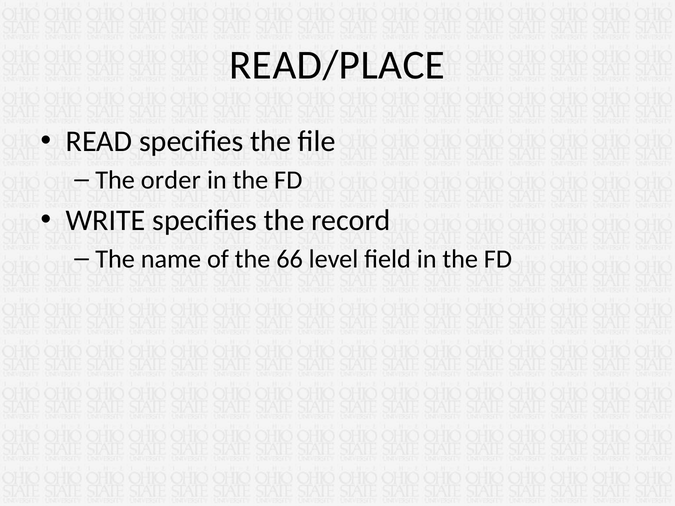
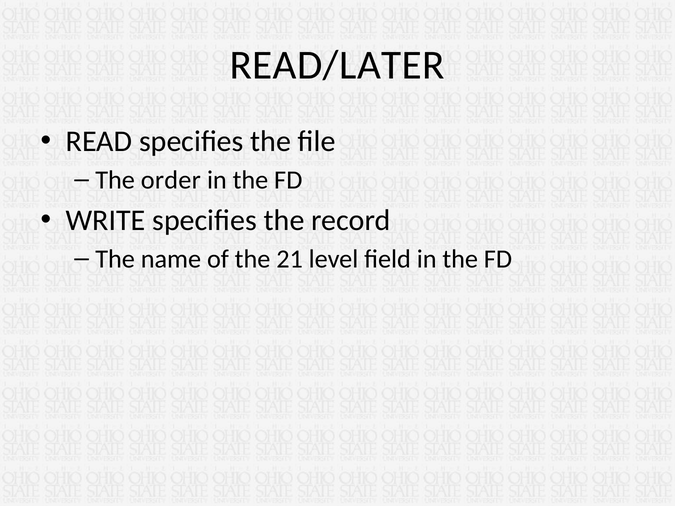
READ/PLACE: READ/PLACE -> READ/LATER (337, 65)
66: 66 -> 21 (290, 259)
